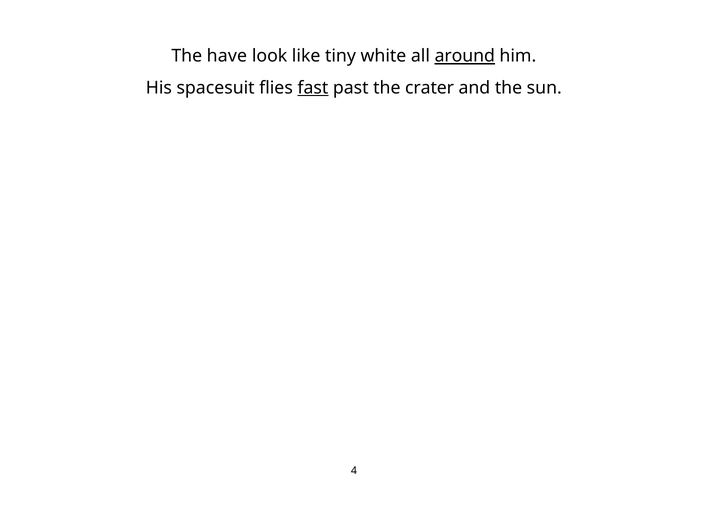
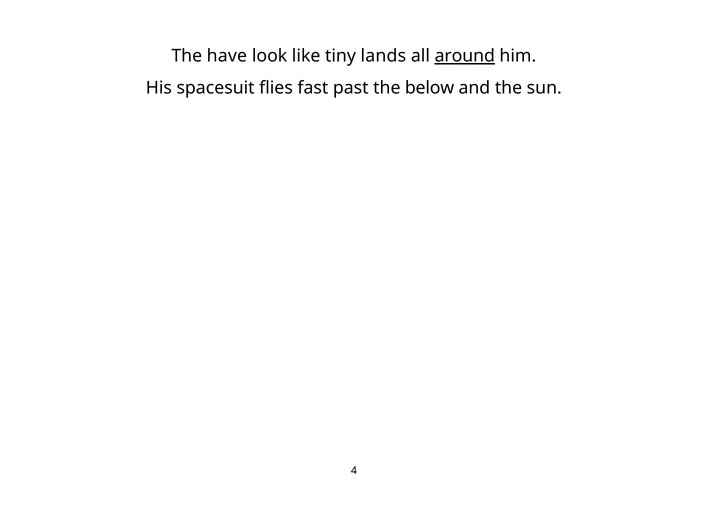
white: white -> lands (383, 56)
fast underline: present -> none (313, 88)
crater: crater -> below (430, 88)
